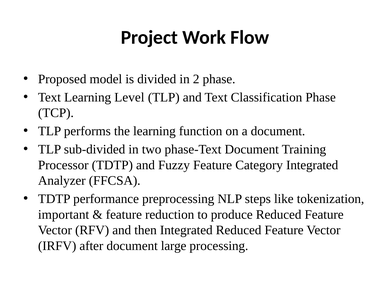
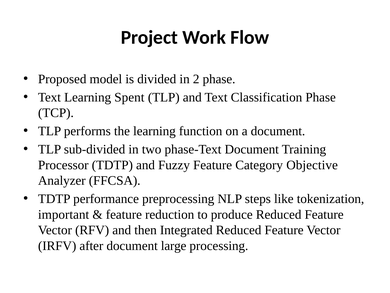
Level: Level -> Spent (129, 97)
Category Integrated: Integrated -> Objective (312, 165)
